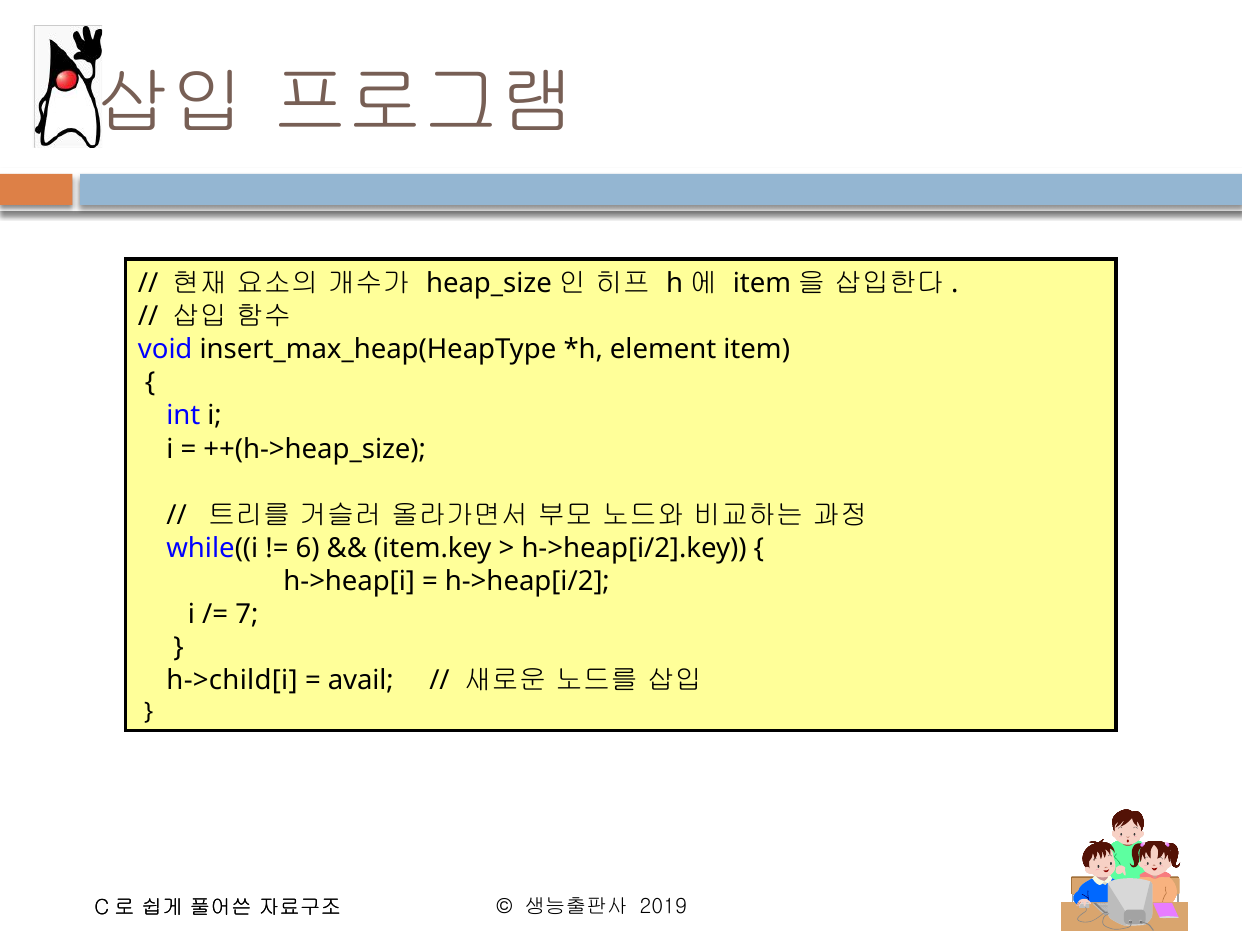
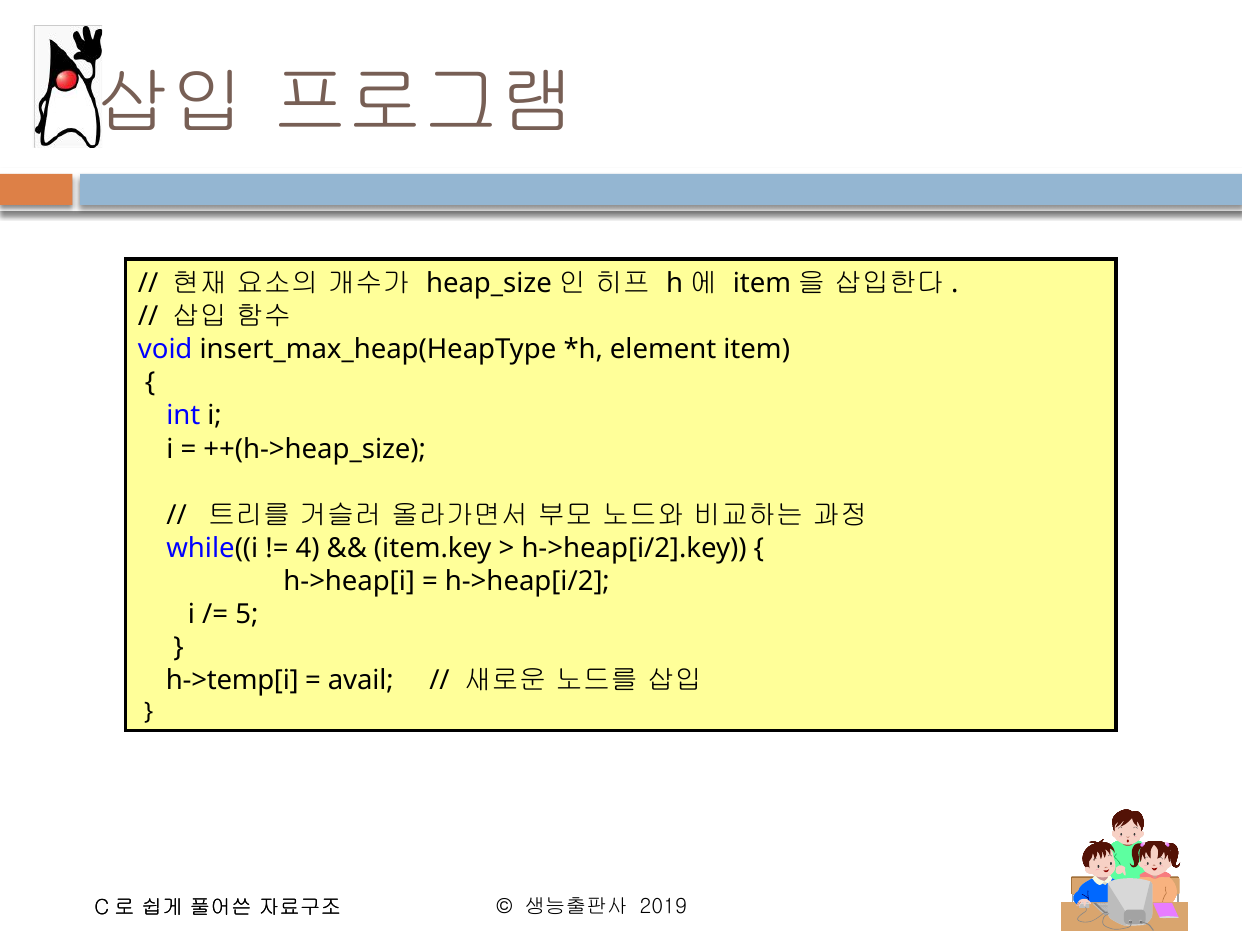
6: 6 -> 4 (308, 549)
7: 7 -> 5 (247, 615)
h->child[i: h->child[i -> h->temp[i (232, 681)
